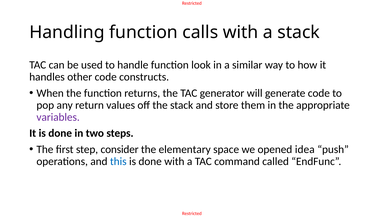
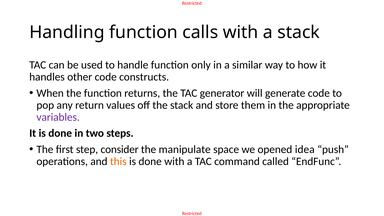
look: look -> only (201, 65)
elementary: elementary -> manipulate (185, 149)
this colour: blue -> orange (118, 161)
